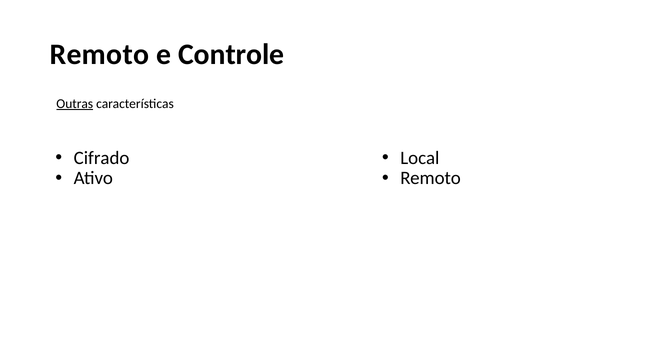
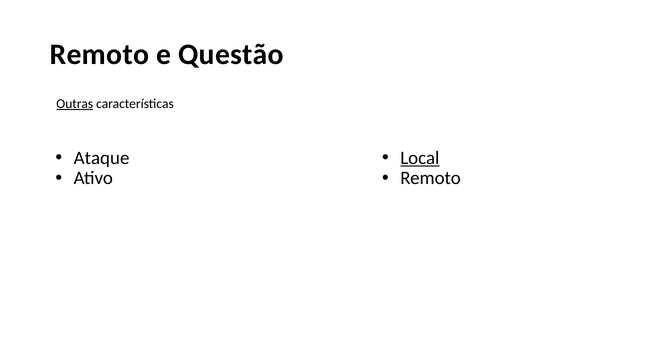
Controle: Controle -> Questão (231, 54)
Cifrado: Cifrado -> Ataque (102, 158)
Local underline: none -> present (420, 158)
